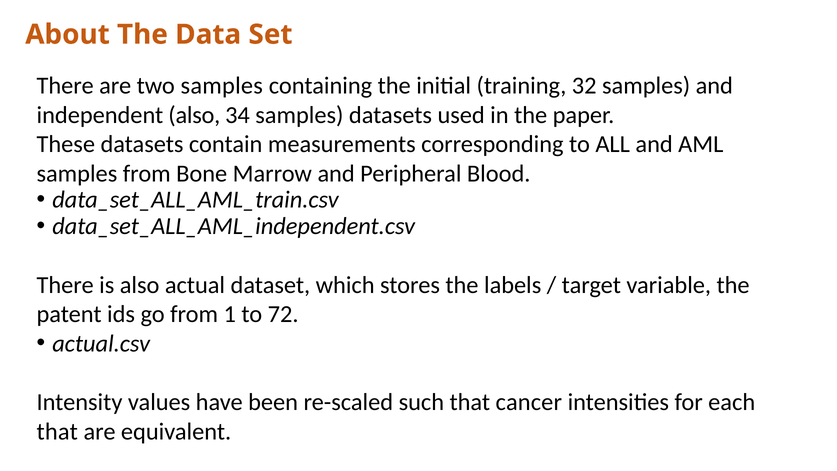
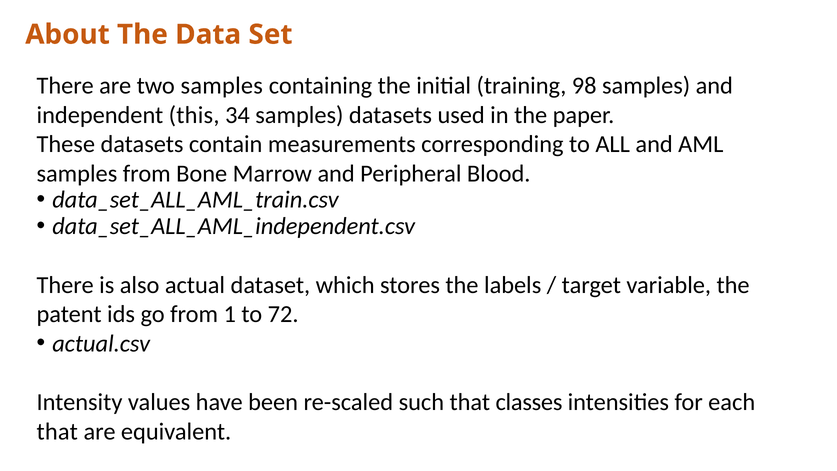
32: 32 -> 98 (584, 86)
independent also: also -> this (194, 115)
cancer: cancer -> classes (529, 402)
